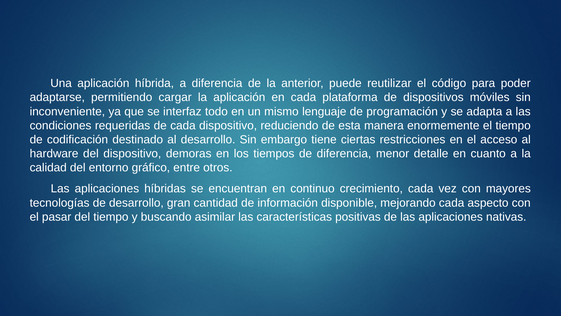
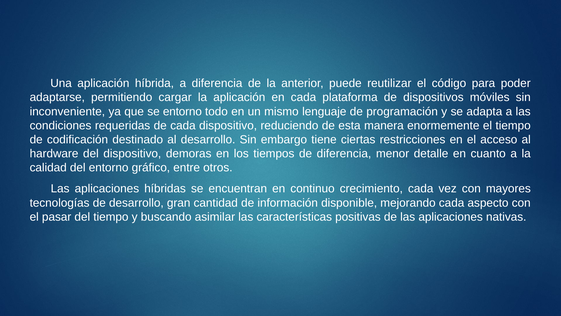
se interfaz: interfaz -> entorno (182, 111)
